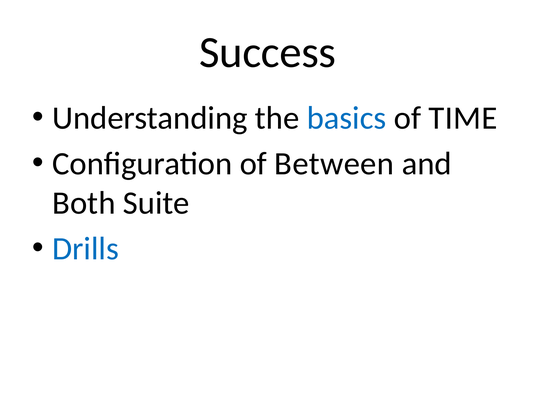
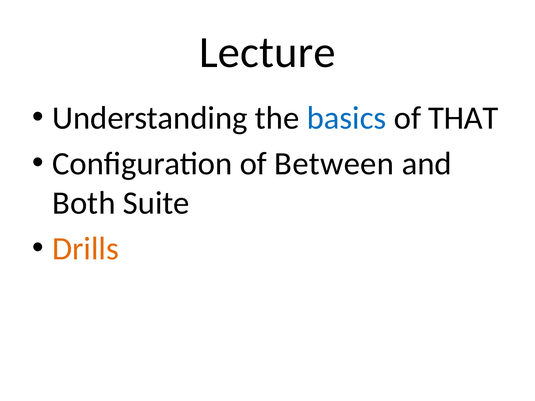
Success: Success -> Lecture (267, 53)
TIME: TIME -> THAT (463, 118)
Drills colour: blue -> orange (86, 249)
